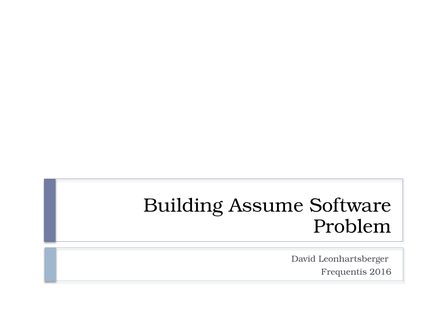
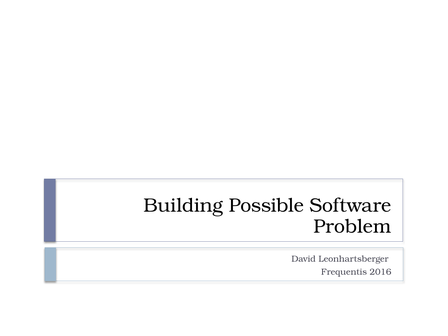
Assume: Assume -> Possible (266, 206)
